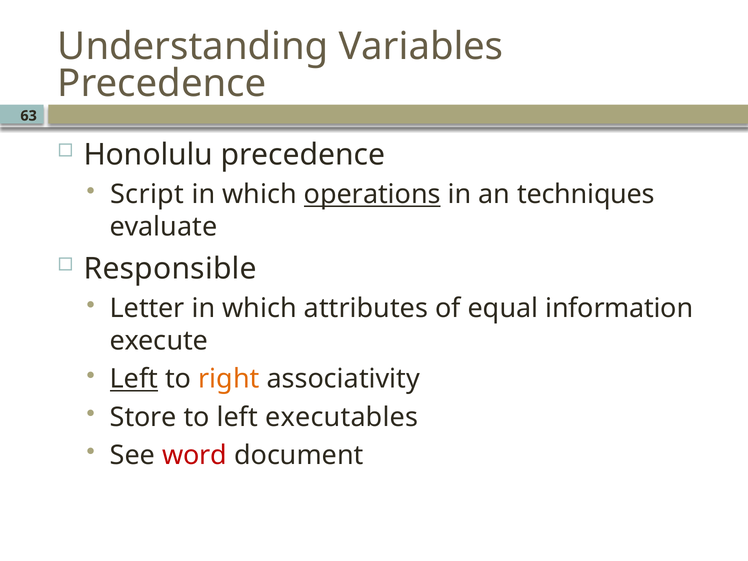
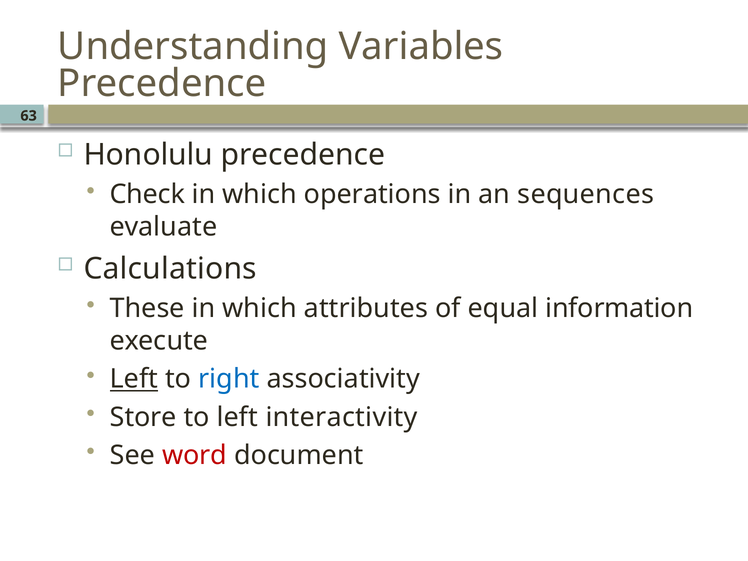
Script: Script -> Check (147, 195)
operations underline: present -> none (372, 195)
techniques: techniques -> sequences (586, 195)
Responsible: Responsible -> Calculations (170, 269)
Letter: Letter -> These (147, 308)
right colour: orange -> blue (229, 379)
executables: executables -> interactivity (342, 417)
